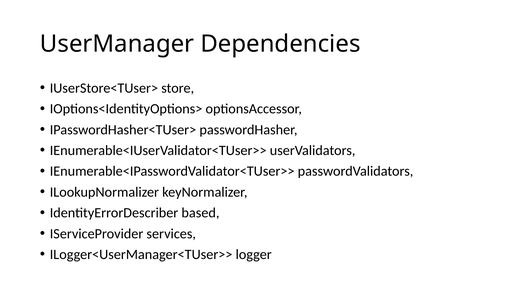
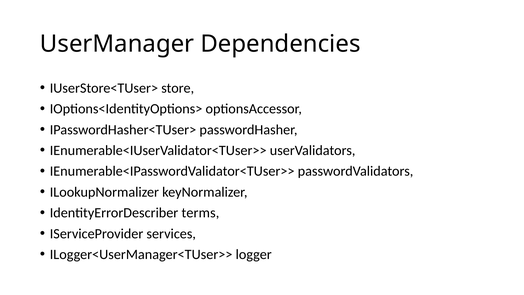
based: based -> terms (200, 213)
